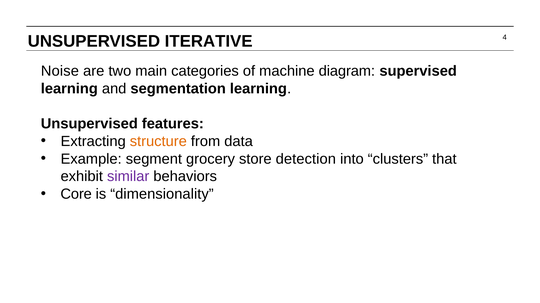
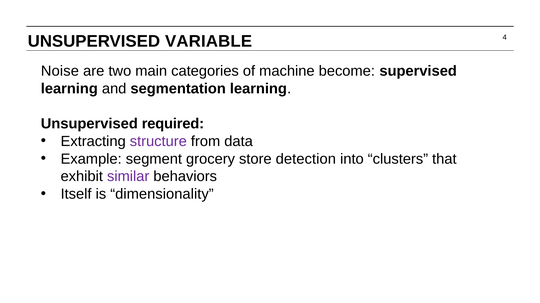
ITERATIVE: ITERATIVE -> VARIABLE (209, 41)
diagram: diagram -> become (347, 71)
features: features -> required (173, 124)
structure colour: orange -> purple (158, 141)
Core: Core -> Itself (76, 194)
